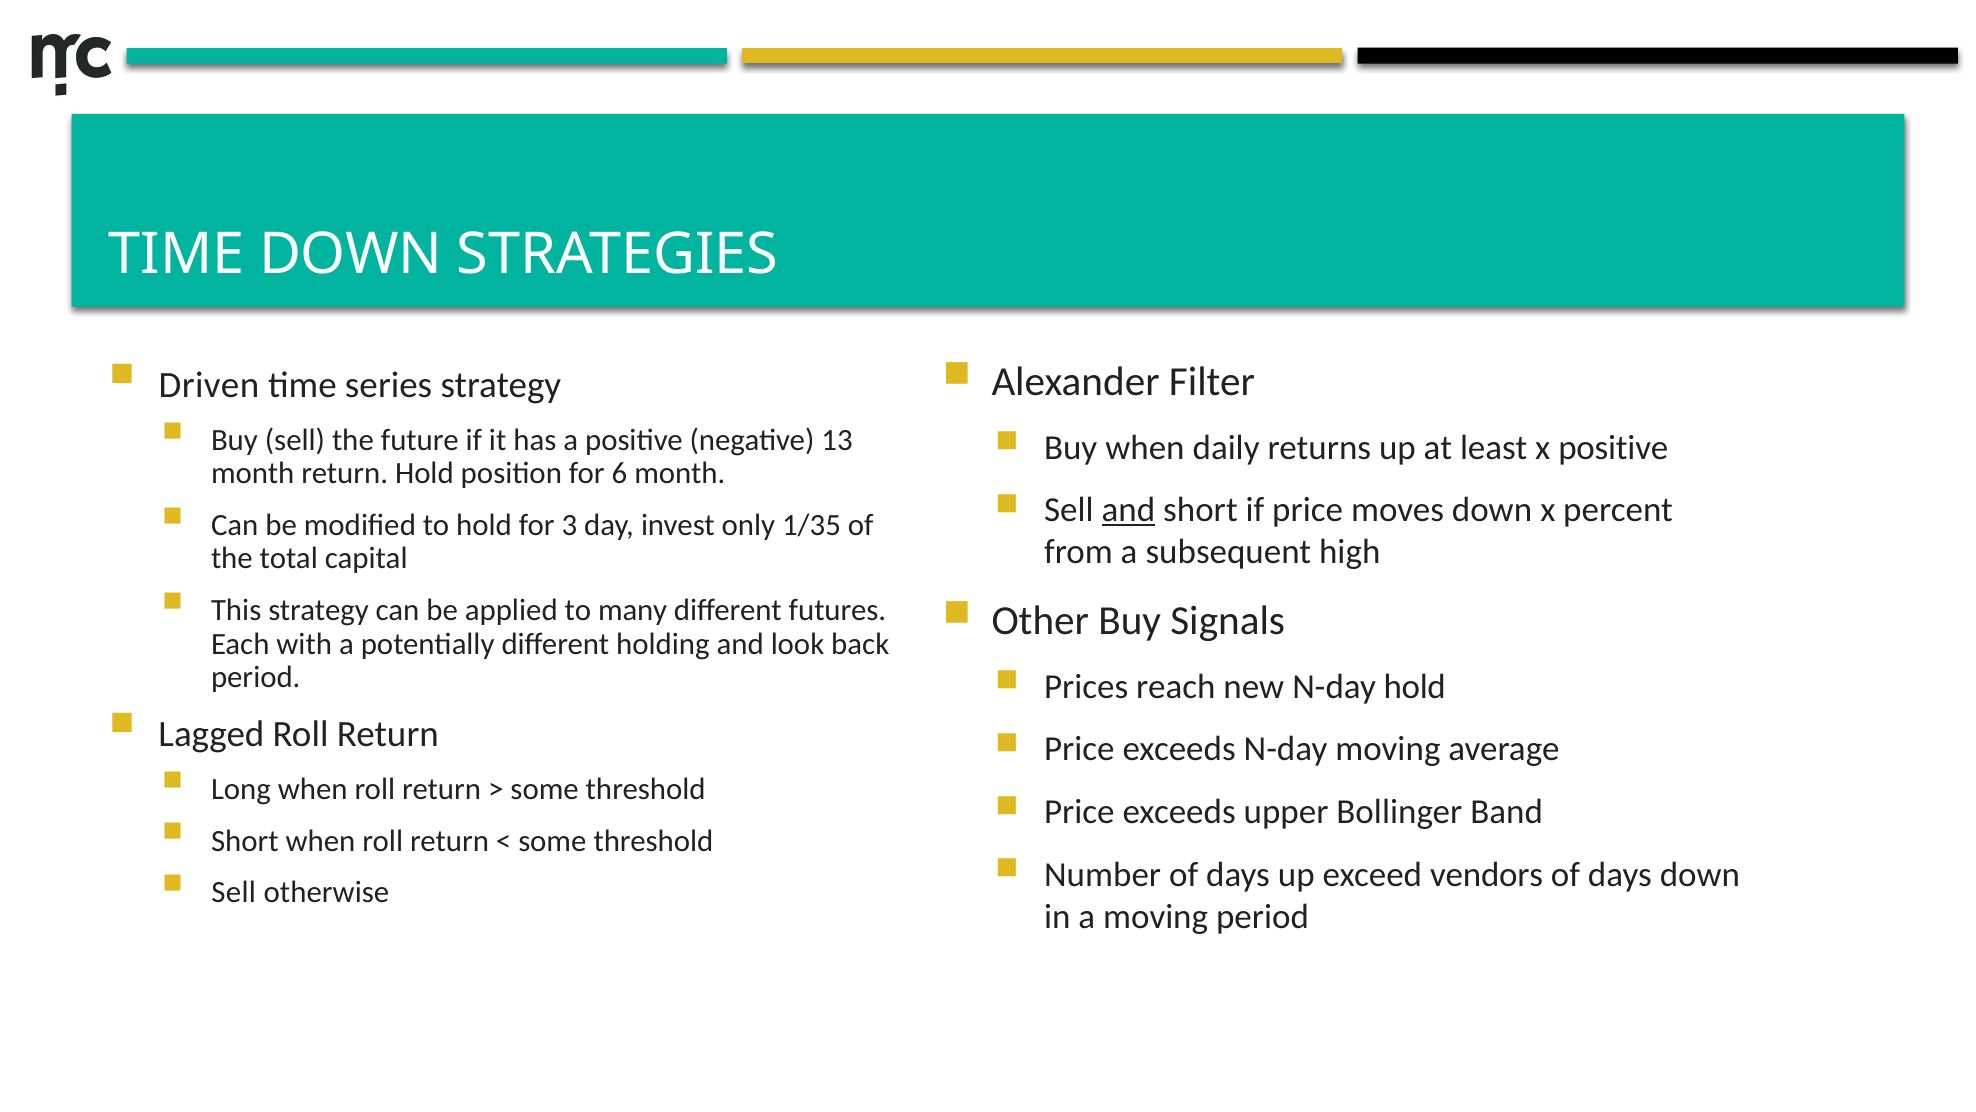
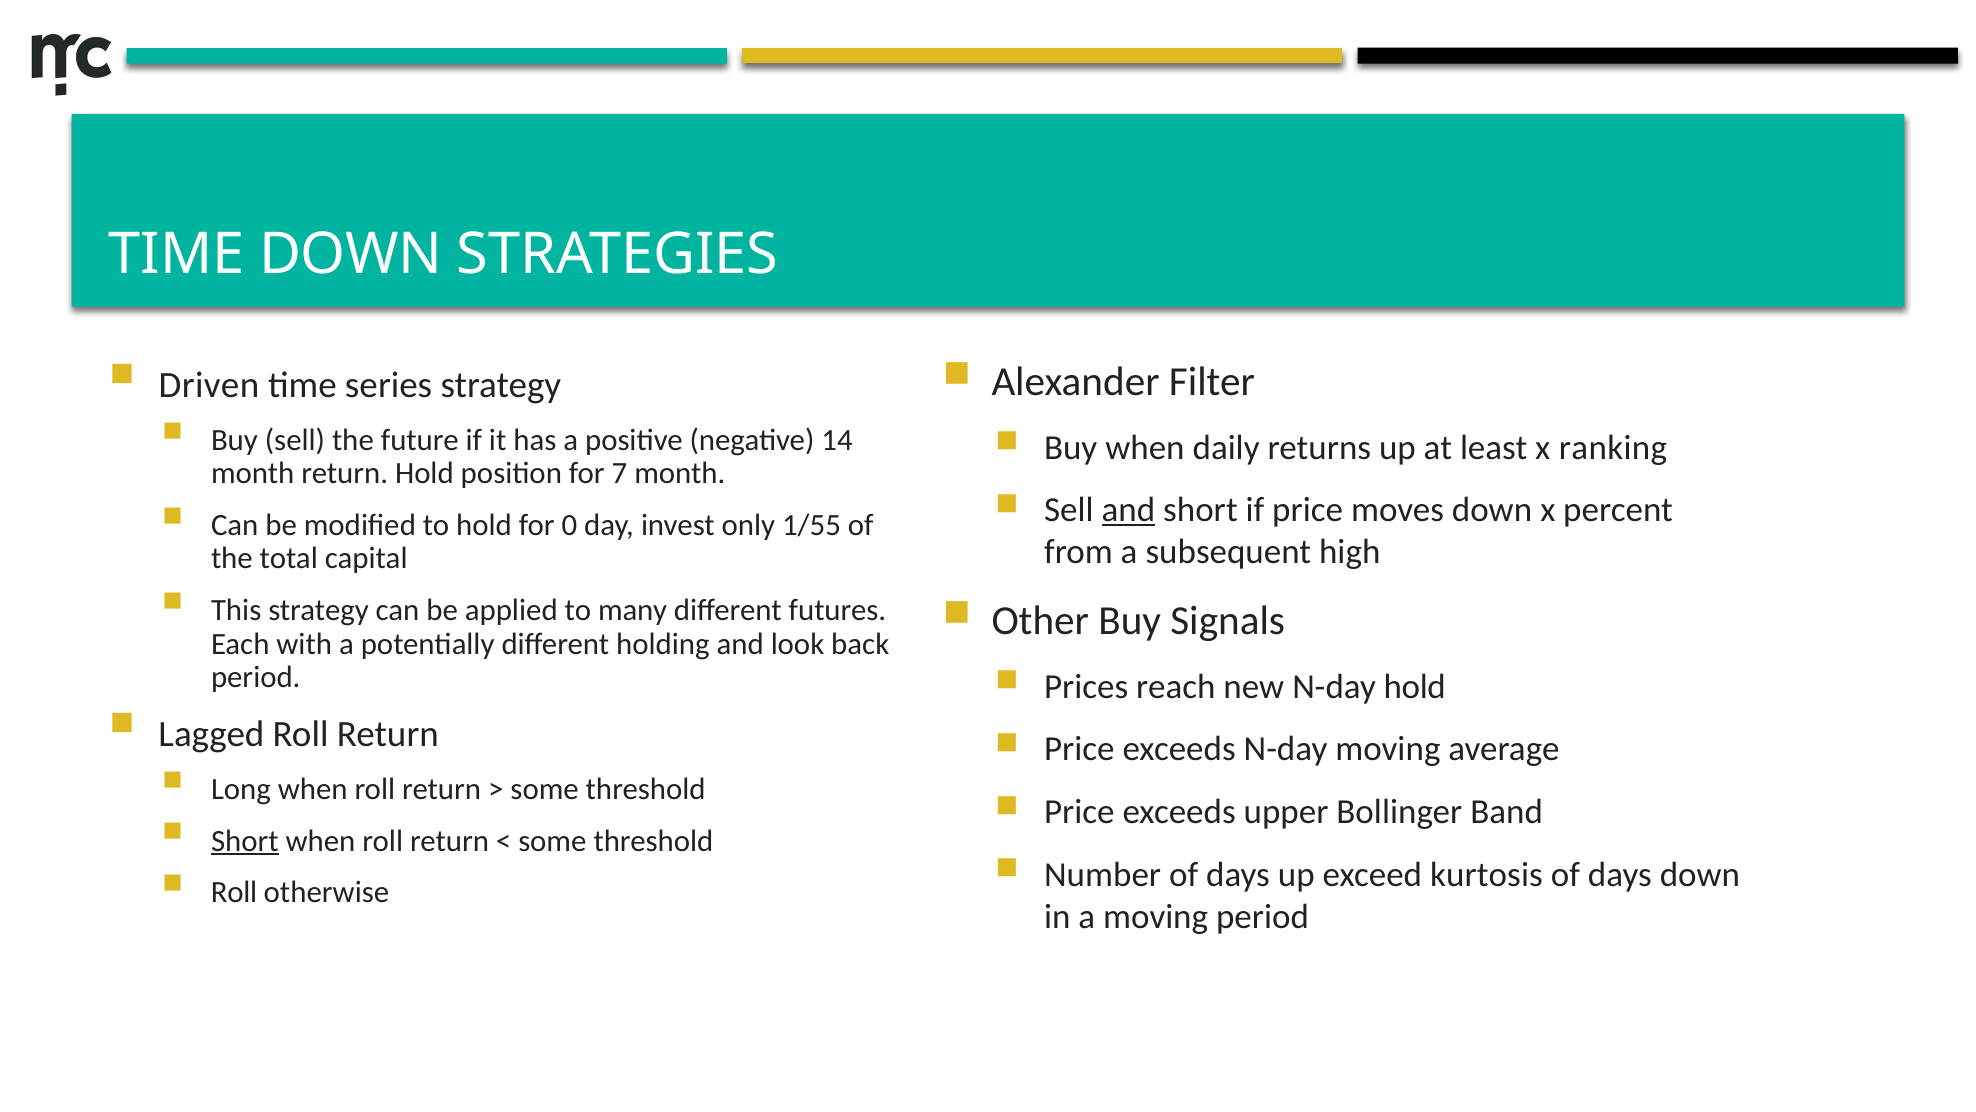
13: 13 -> 14 (837, 440)
x positive: positive -> ranking (1613, 448)
6: 6 -> 7 (619, 473)
3: 3 -> 0 (569, 525)
1/35: 1/35 -> 1/55 (811, 525)
Short underline: none -> present (245, 841)
vendors: vendors -> kurtosis (1486, 874)
Sell: Sell -> Roll (234, 892)
